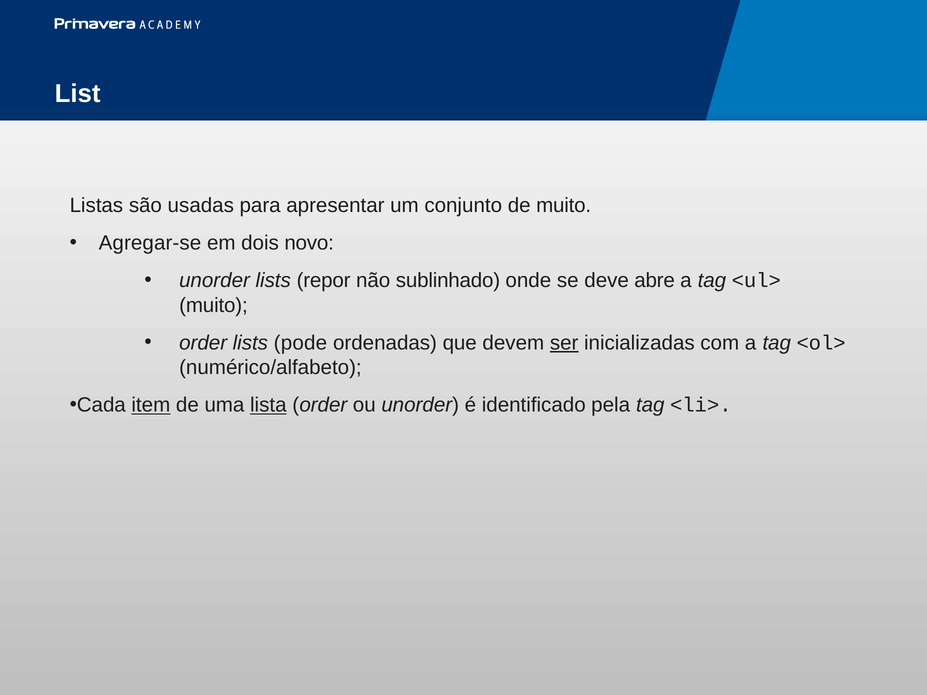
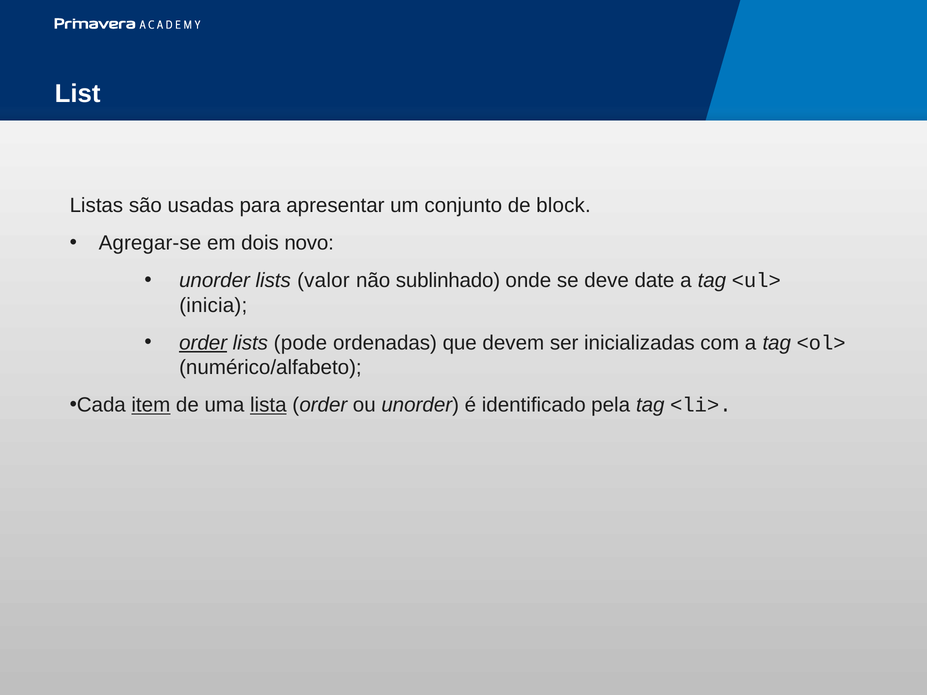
de muito: muito -> block (563, 205)
repor: repor -> valor (323, 281)
abre: abre -> date (654, 281)
muito: muito -> inicia (213, 305)
order underline: none -> present (203, 343)
ser underline: present -> none (564, 343)
